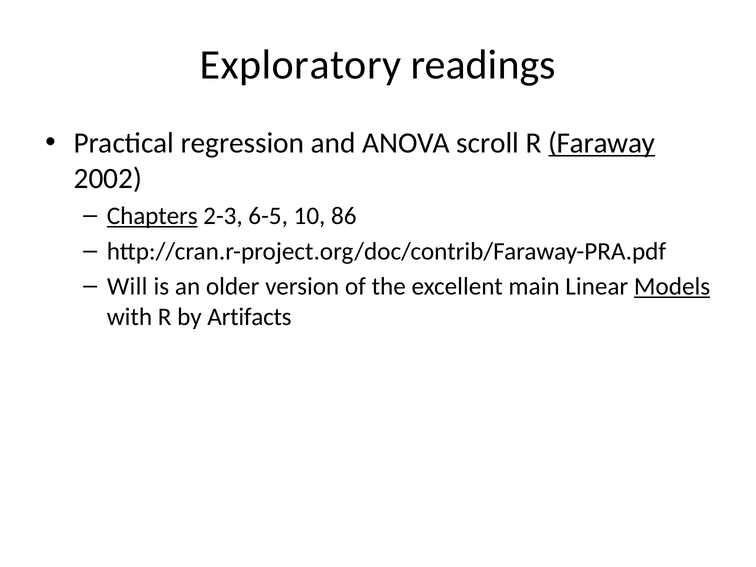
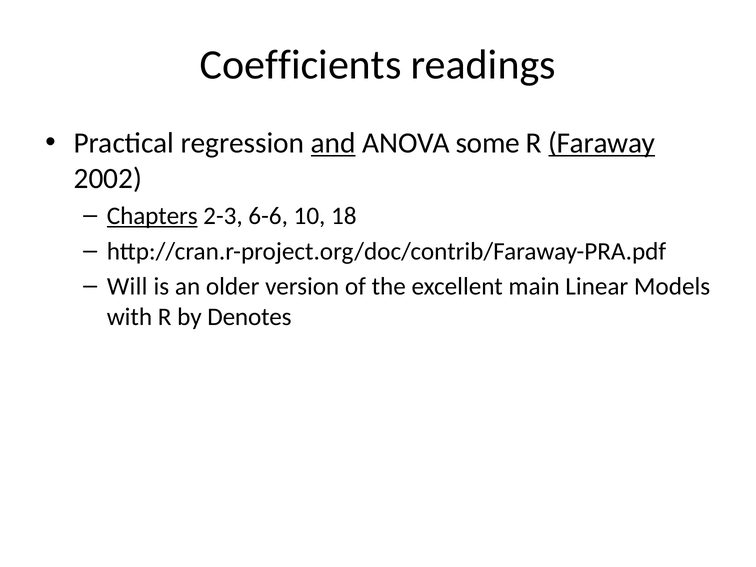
Exploratory: Exploratory -> Coefficients (301, 65)
and underline: none -> present (333, 143)
scroll: scroll -> some (488, 143)
6-5: 6-5 -> 6-6 (268, 216)
86: 86 -> 18 (344, 216)
Models underline: present -> none (672, 287)
Artifacts: Artifacts -> Denotes (249, 317)
